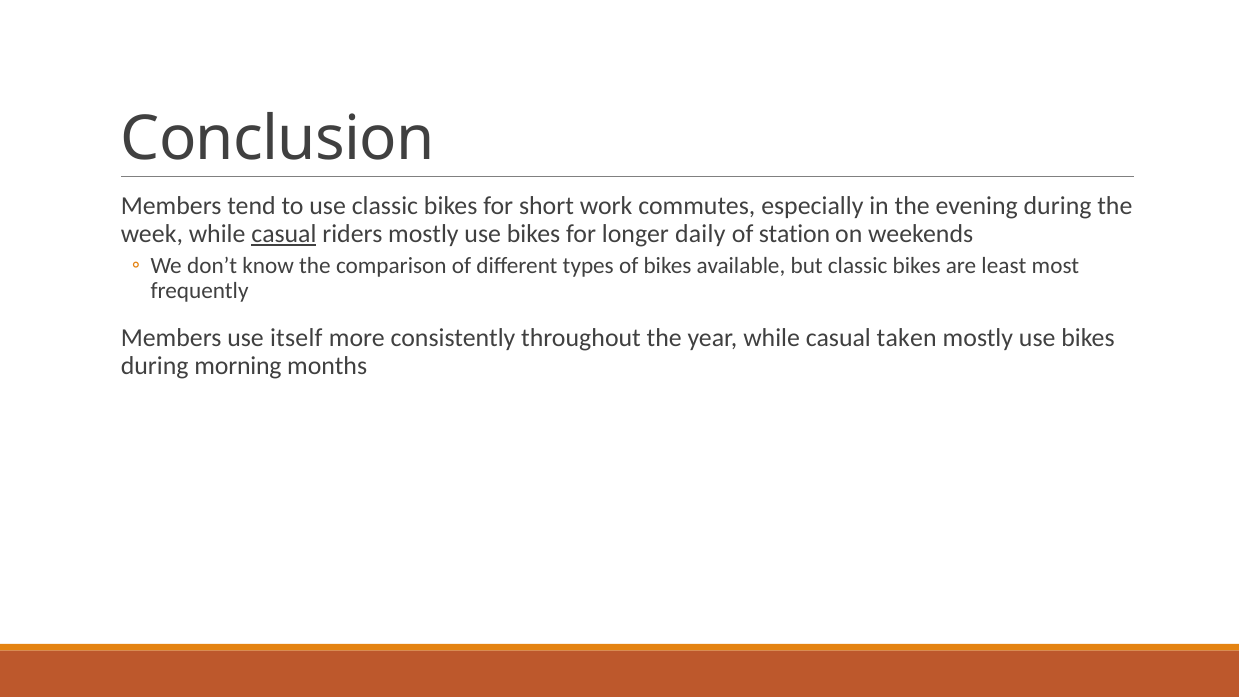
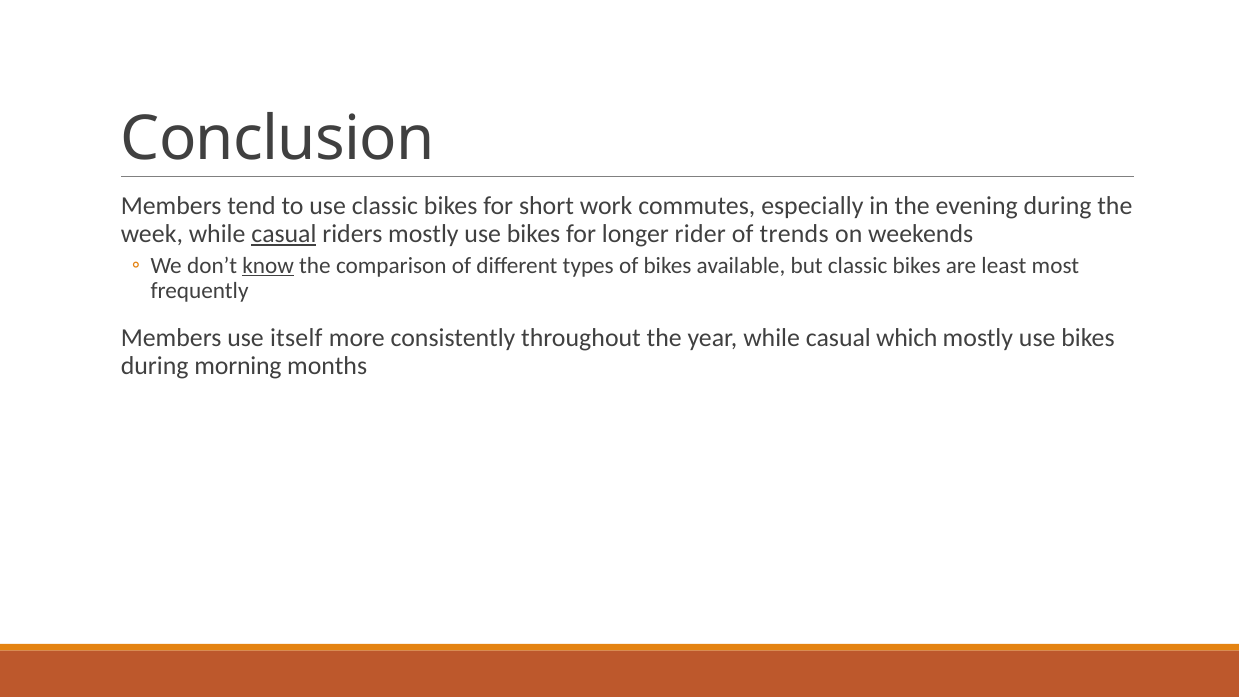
daily: daily -> rider (700, 234)
station: station -> trends (794, 234)
know underline: none -> present (268, 266)
taken: taken -> which (907, 338)
